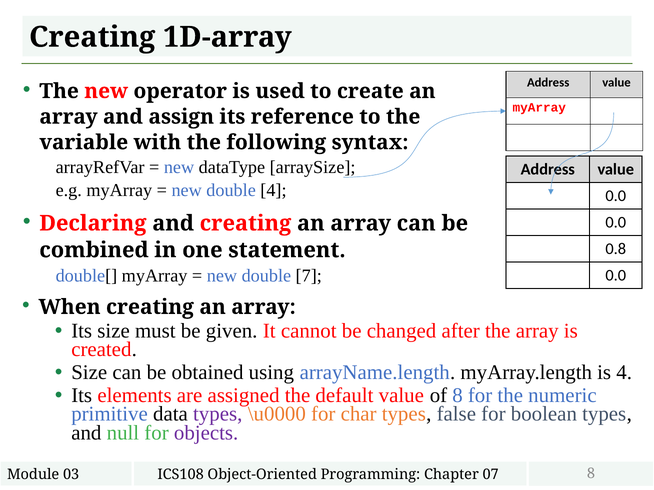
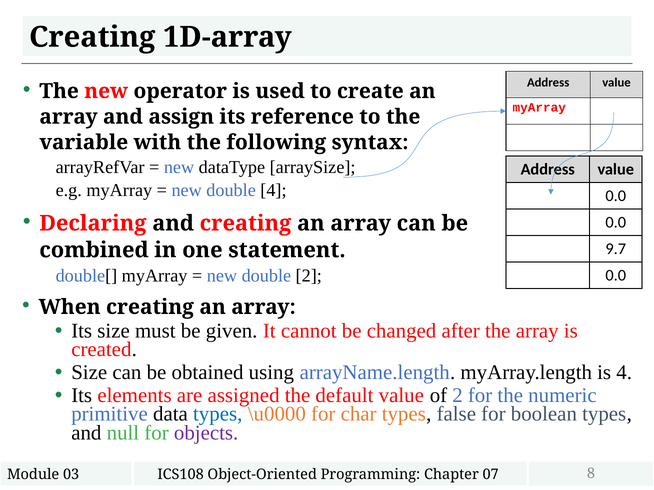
0.8: 0.8 -> 9.7 (616, 249)
double 7: 7 -> 2 (309, 276)
of 8: 8 -> 2 (458, 396)
types colour: purple -> blue (218, 414)
